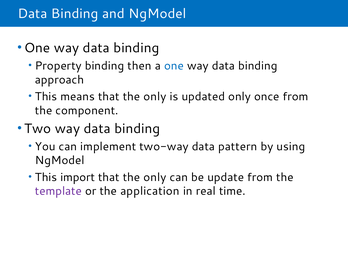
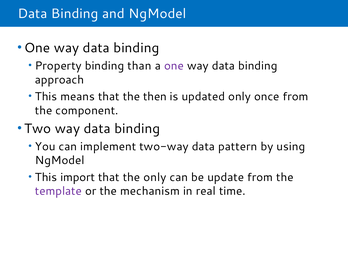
then: then -> than (139, 66)
one colour: blue -> purple (174, 66)
means that the only: only -> then (155, 97)
application: application -> mechanism (150, 191)
